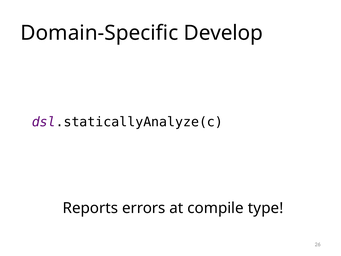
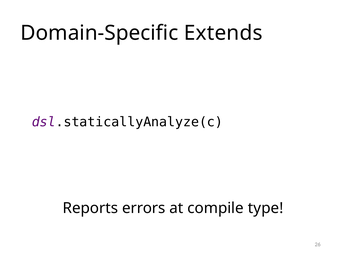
Develop: Develop -> Extends (223, 33)
